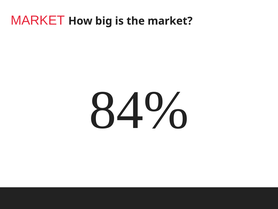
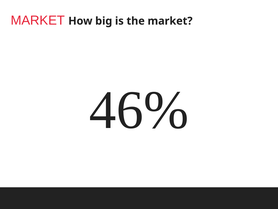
84%: 84% -> 46% (139, 110)
